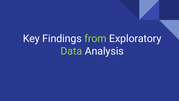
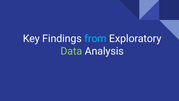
from colour: light green -> light blue (95, 39)
